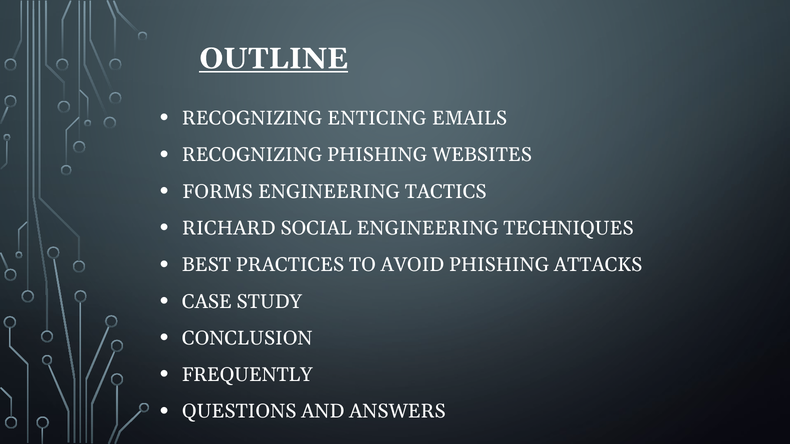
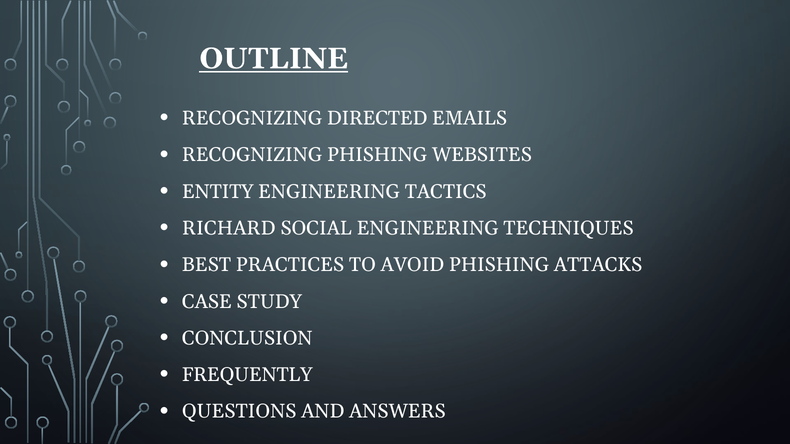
ENTICING: ENTICING -> DIRECTED (377, 118)
FORMS: FORMS -> ENTITY (218, 192)
